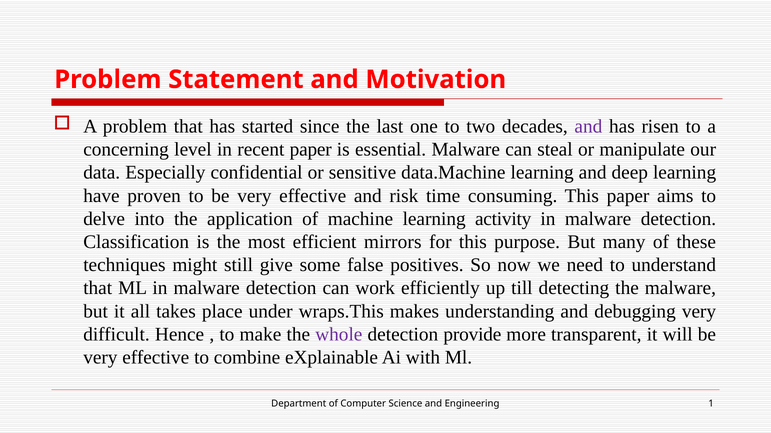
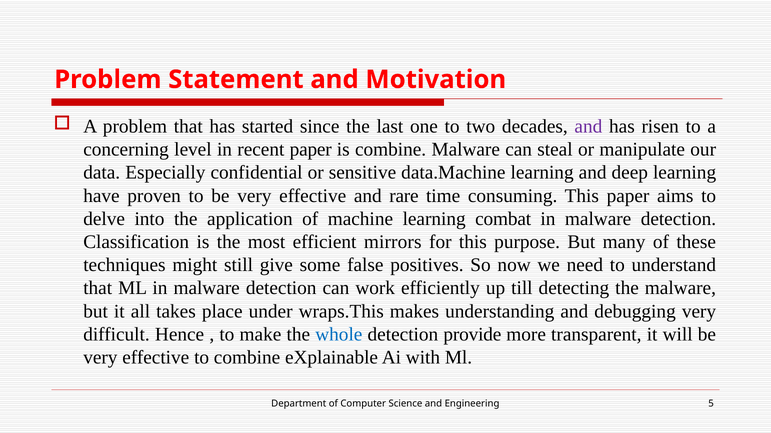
is essential: essential -> combine (391, 150)
risk: risk -> rare (404, 196)
activity: activity -> combat (503, 219)
whole colour: purple -> blue (339, 335)
1: 1 -> 5 (711, 404)
